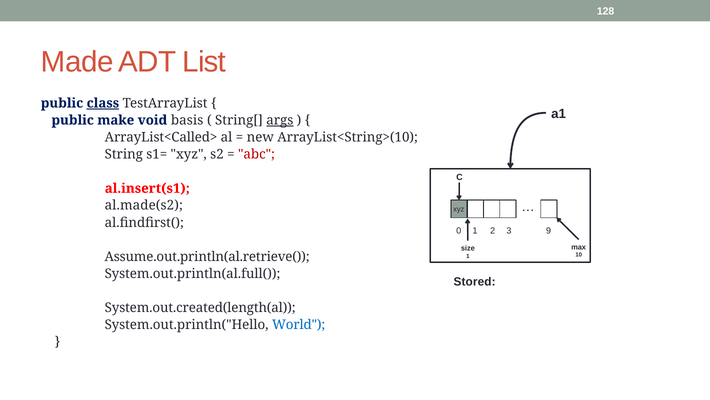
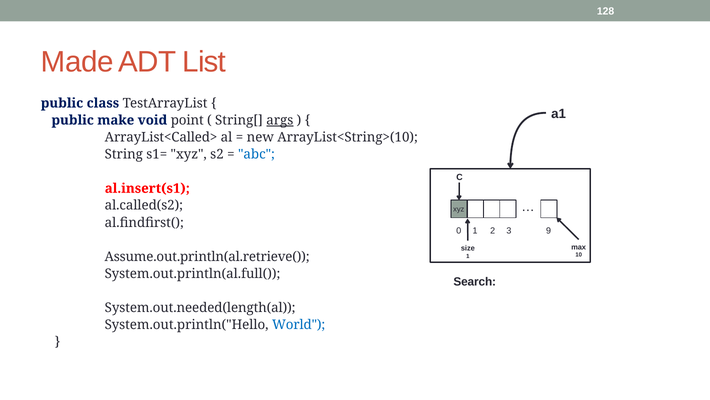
class underline: present -> none (103, 103)
basis: basis -> point (187, 120)
abc colour: red -> blue (256, 154)
al.made(s2: al.made(s2 -> al.called(s2 (144, 205)
Stored: Stored -> Search (475, 281)
System.out.created(length(al: System.out.created(length(al -> System.out.needed(length(al (200, 307)
